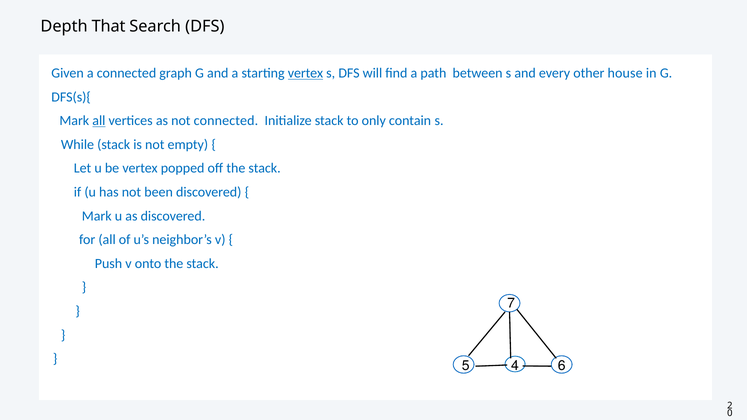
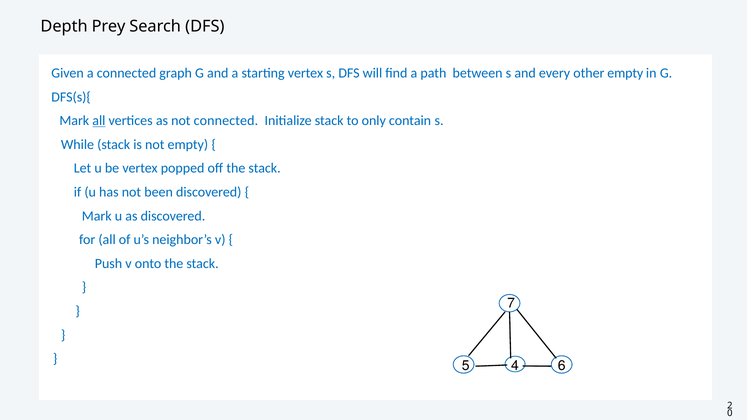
That: That -> Prey (109, 27)
vertex underline: present -> none (305, 73)
other house: house -> empty (625, 73)
